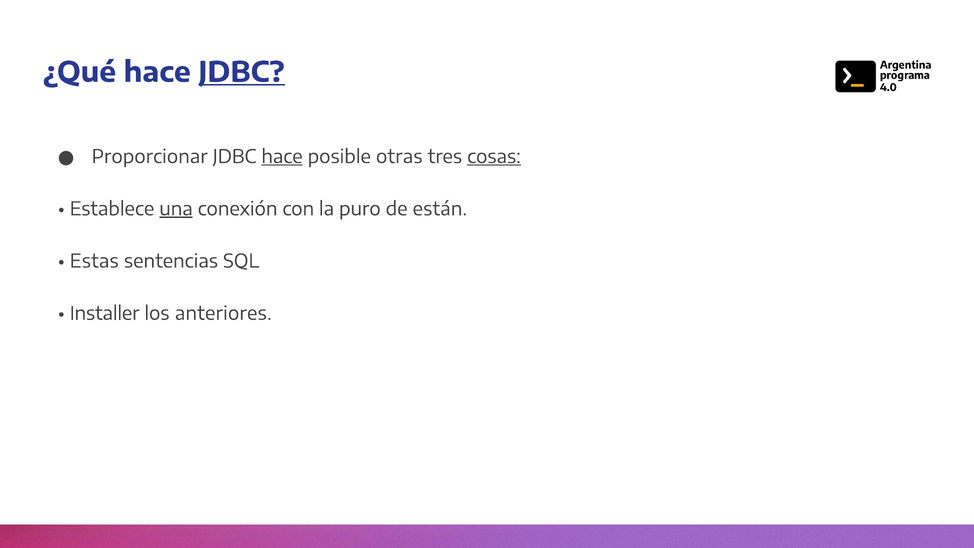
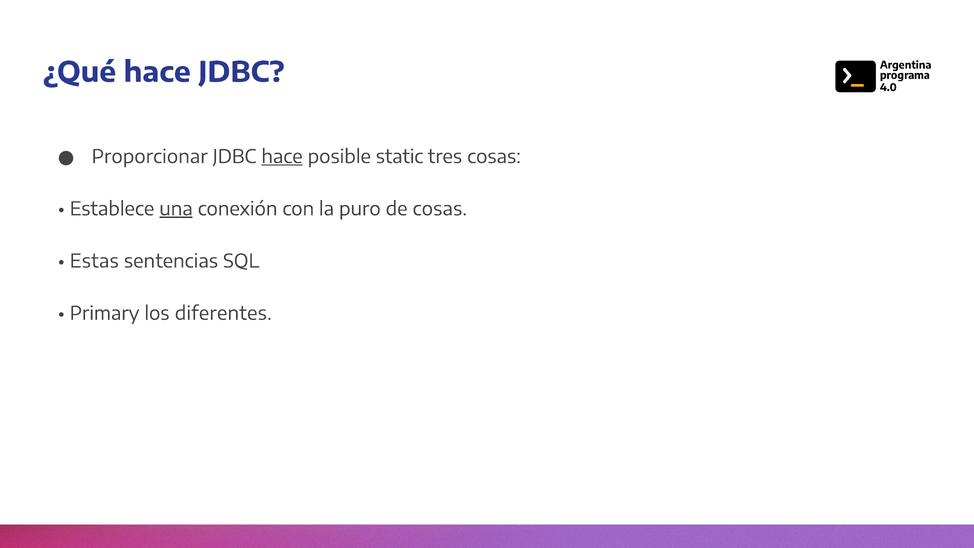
JDBC underline: present -> none (242, 72)
otras: otras -> static (399, 157)
cosas underline: present -> none (494, 157)
de están: están -> cosas (440, 209)
Installer: Installer -> Primary (105, 313)
anteriores: anteriores -> diferentes (223, 313)
